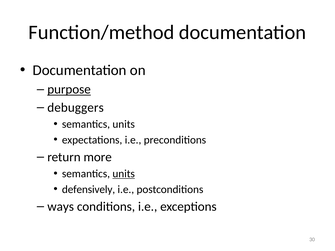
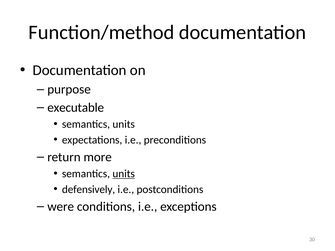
purpose underline: present -> none (69, 90)
debuggers: debuggers -> executable (76, 108)
ways: ways -> were (61, 207)
